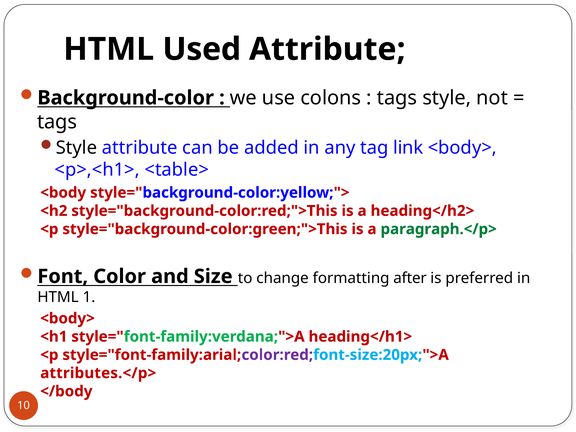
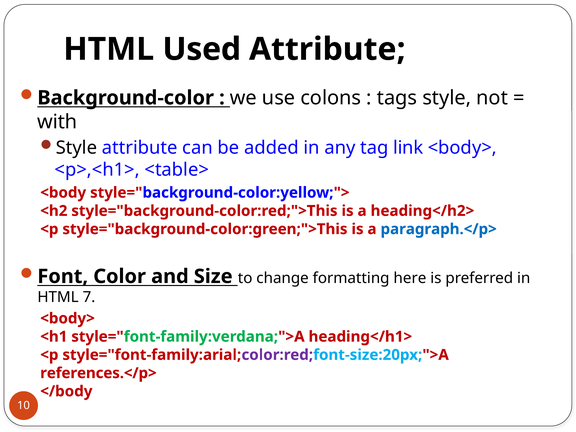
tags: tags -> with (57, 122)
paragraph.</p> colour: green -> blue (439, 229)
after: after -> here (410, 278)
1: 1 -> 7 (89, 297)
attributes.</p>: attributes.</p> -> references.</p> (98, 373)
